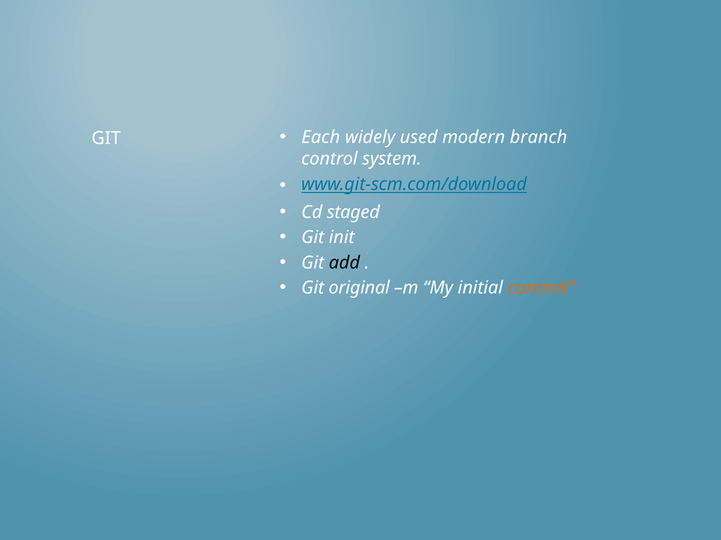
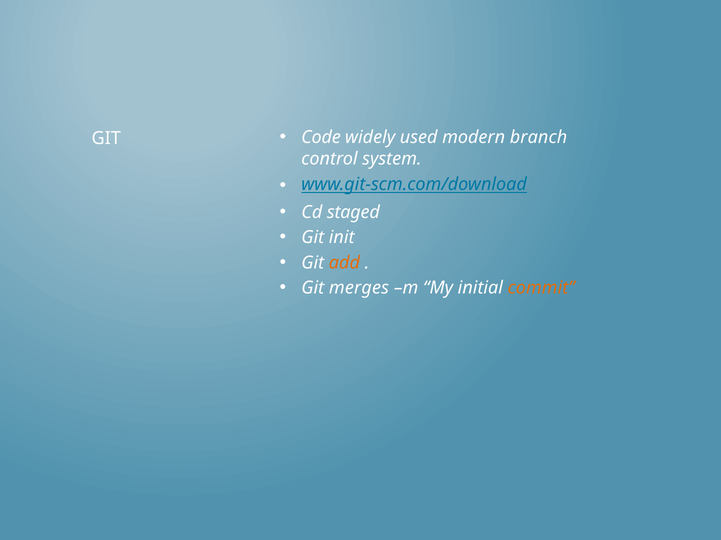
Each: Each -> Code (321, 138)
add colour: black -> orange (344, 263)
original: original -> merges (359, 288)
